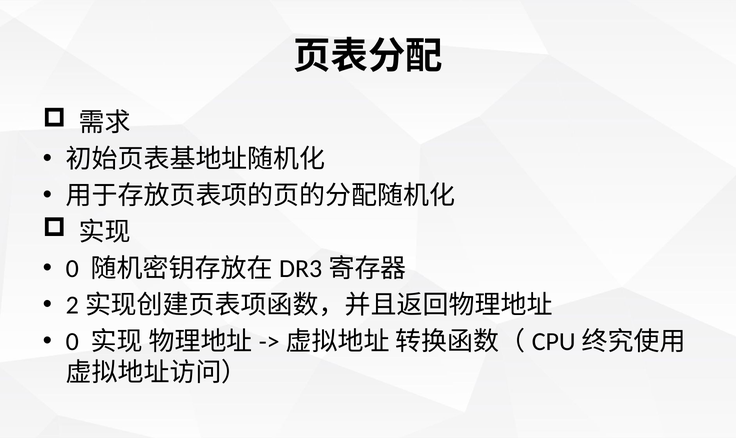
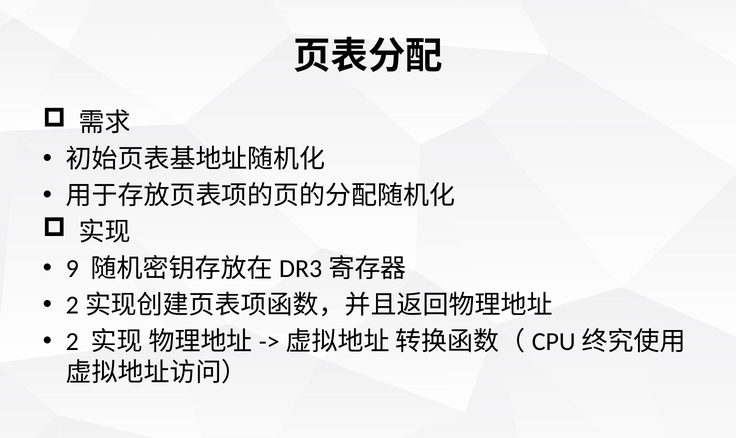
0: 0 -> 9 (72, 269)
0: 0 -> 2 (72, 342)
